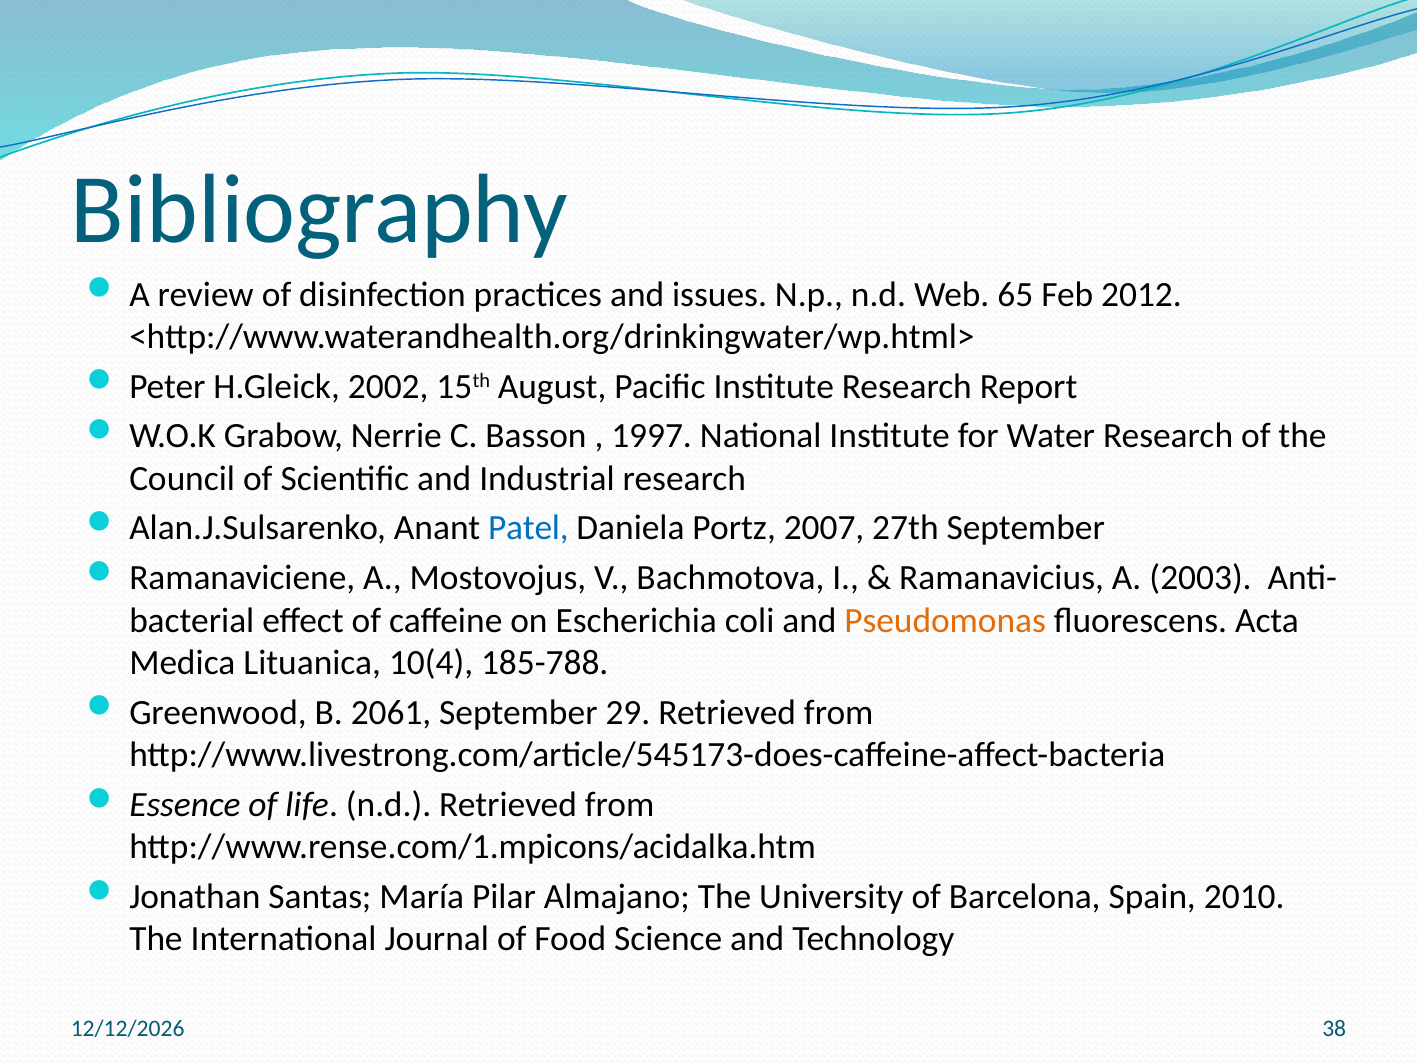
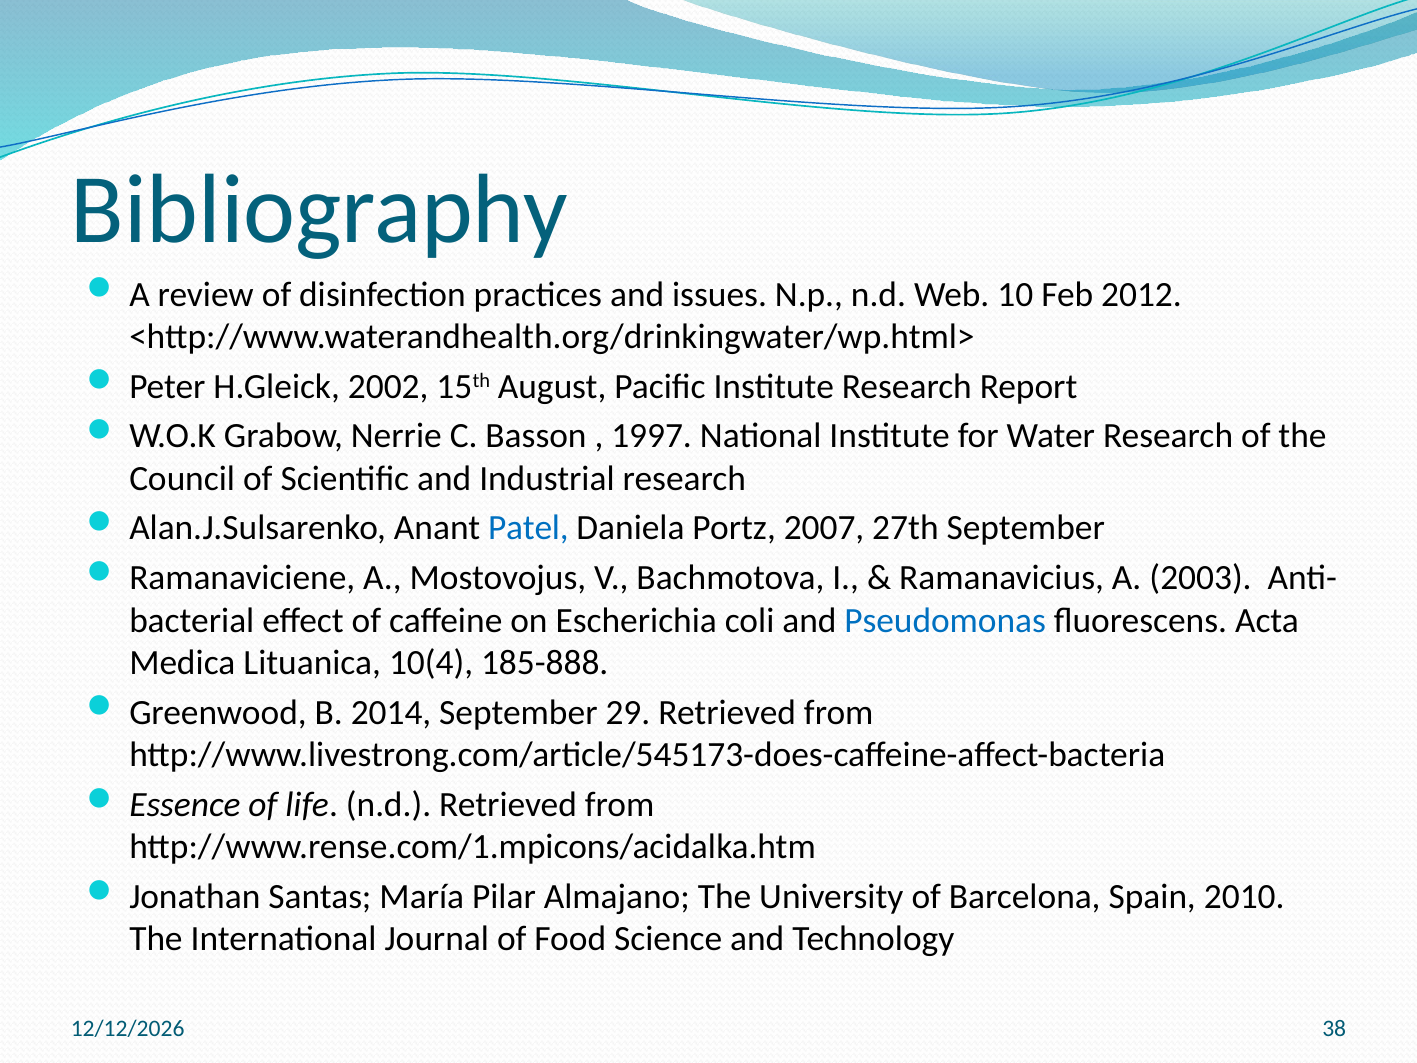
65: 65 -> 10 (1015, 294)
Pseudomonas colour: orange -> blue (945, 620)
185-788: 185-788 -> 185-888 (545, 663)
2061: 2061 -> 2014 (391, 712)
